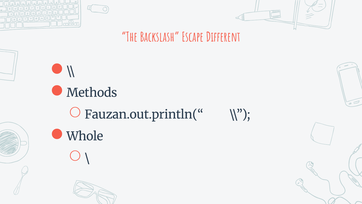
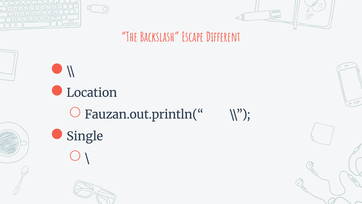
Methods: Methods -> Location (92, 93)
Whole: Whole -> Single (85, 136)
